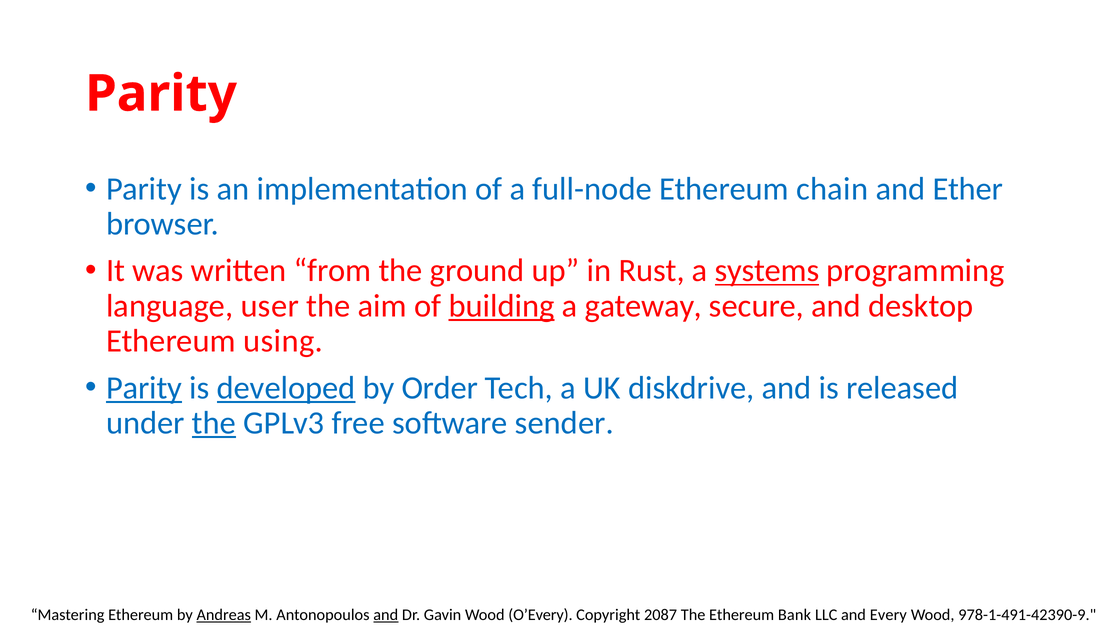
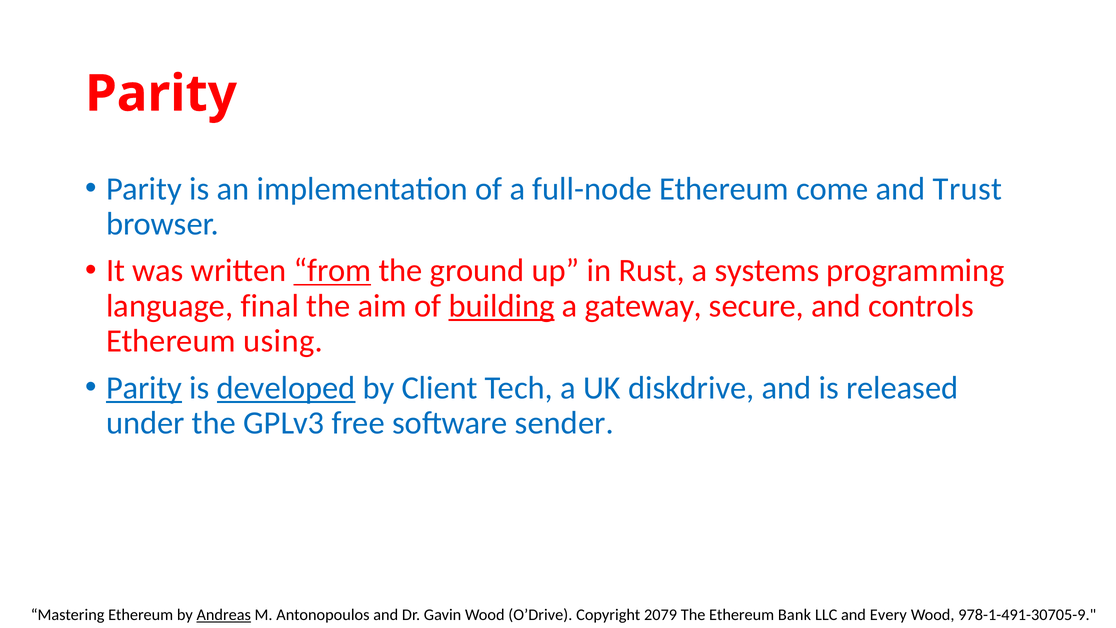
chain: chain -> come (832, 189)
Ether: Ether -> Trust (968, 189)
from underline: none -> present (332, 271)
systems underline: present -> none (767, 271)
user: user -> final (270, 306)
desktop: desktop -> controls (921, 306)
Order: Order -> Client (440, 388)
the underline: present -> none (214, 423)
and underline: present -> none (386, 615)
O’Every: O’Every -> O’Drive (540, 615)
2087: 2087 -> 2079 (661, 615)
978-1-491-42390-9: 978-1-491-42390-9 -> 978-1-491-30705-9 (1027, 615)
